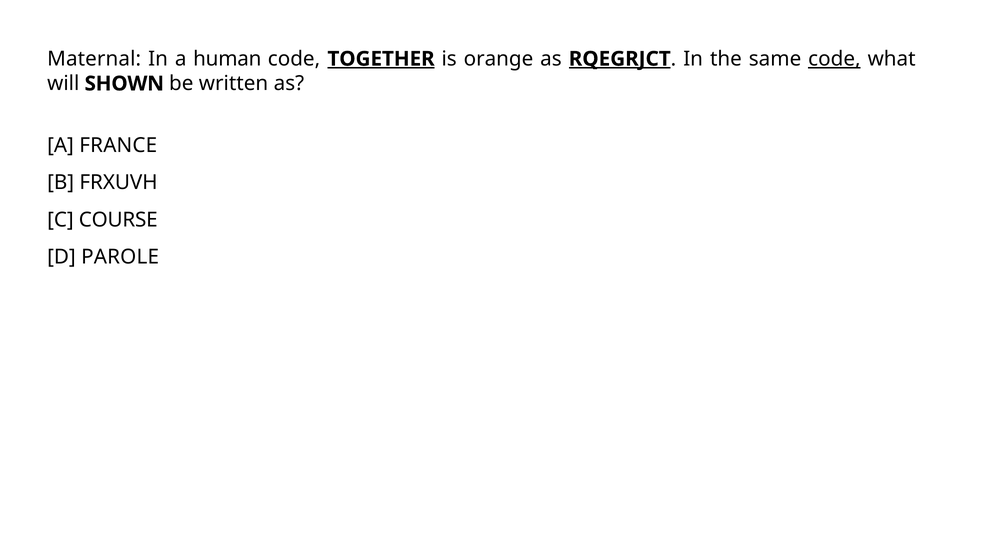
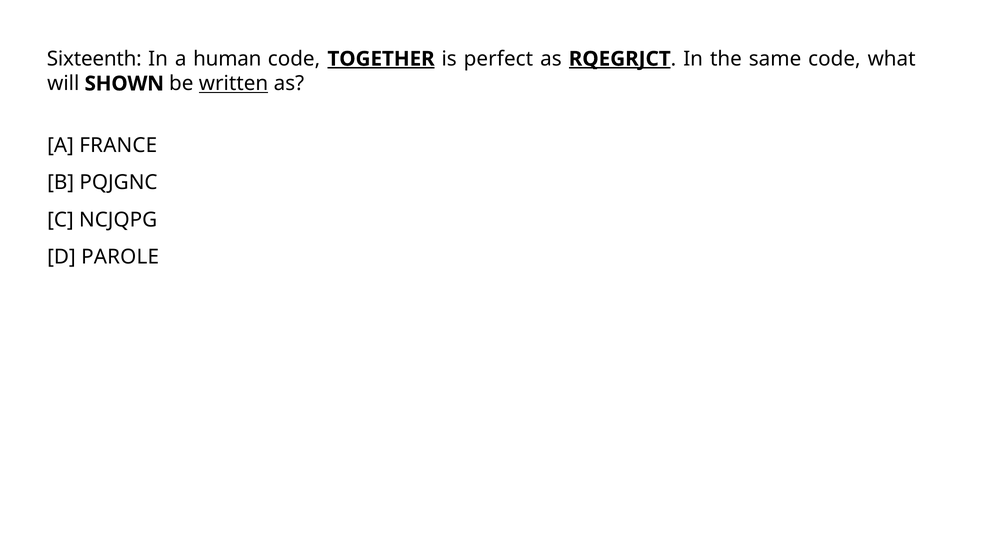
Maternal: Maternal -> Sixteenth (94, 59)
orange: orange -> perfect (498, 59)
code underline: present -> none (834, 59)
written underline: none -> present (233, 84)
FRXUVH: FRXUVH -> PQJGNC (118, 183)
COURSE: COURSE -> NCJQPG (118, 220)
